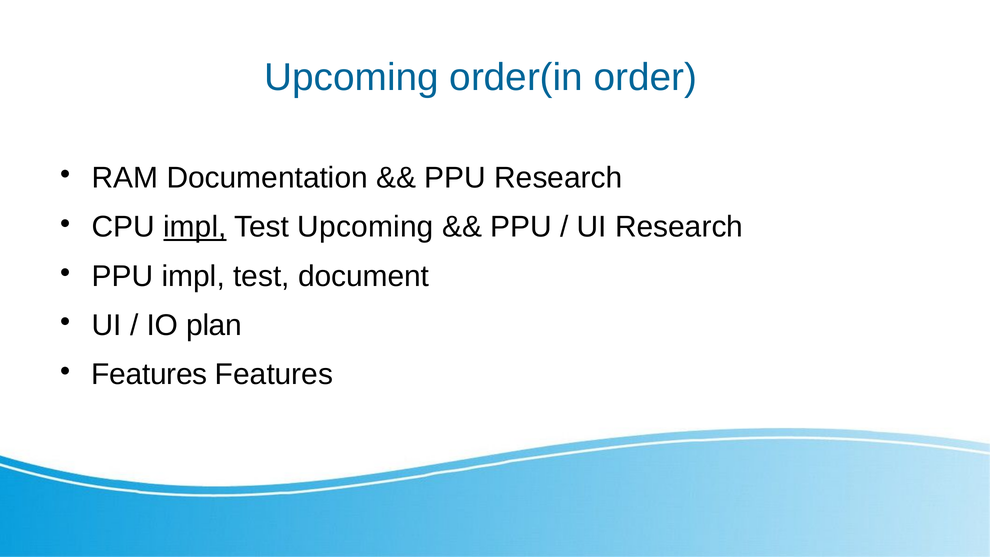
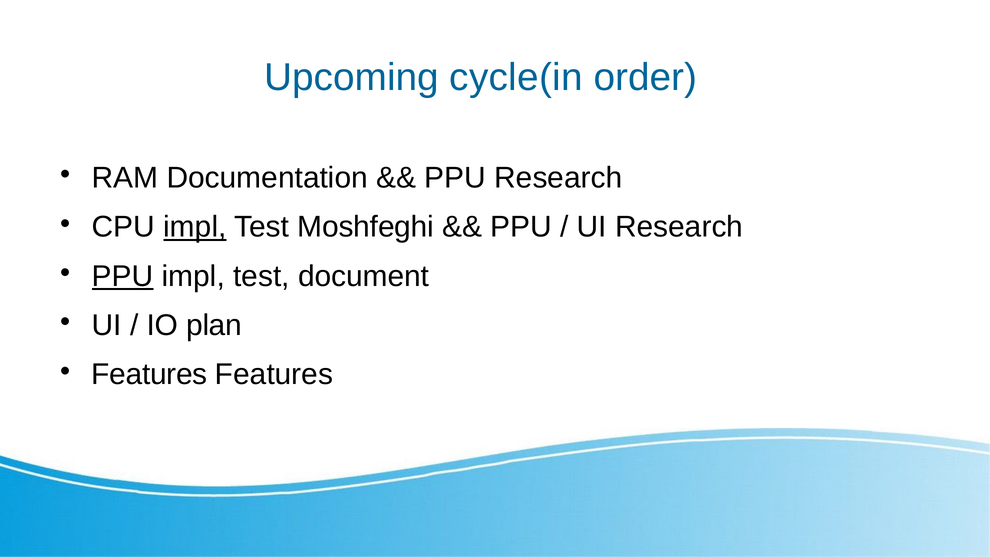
order(in: order(in -> cycle(in (516, 77)
Test Upcoming: Upcoming -> Moshfeghi (366, 227)
PPU underline: none -> present (123, 276)
